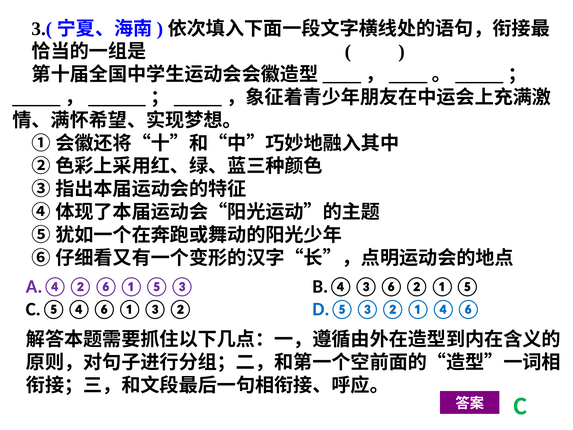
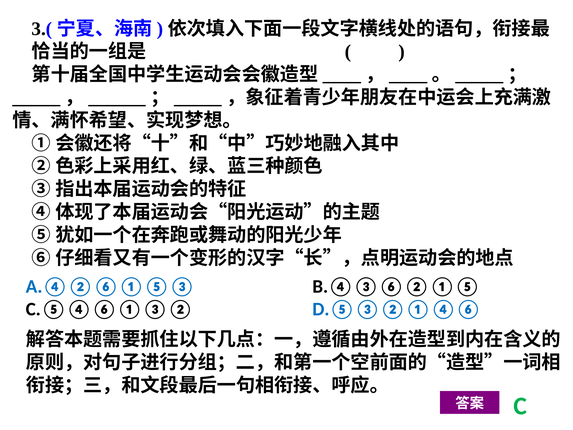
A.④②⑥①⑤③ colour: purple -> blue (110, 286)
